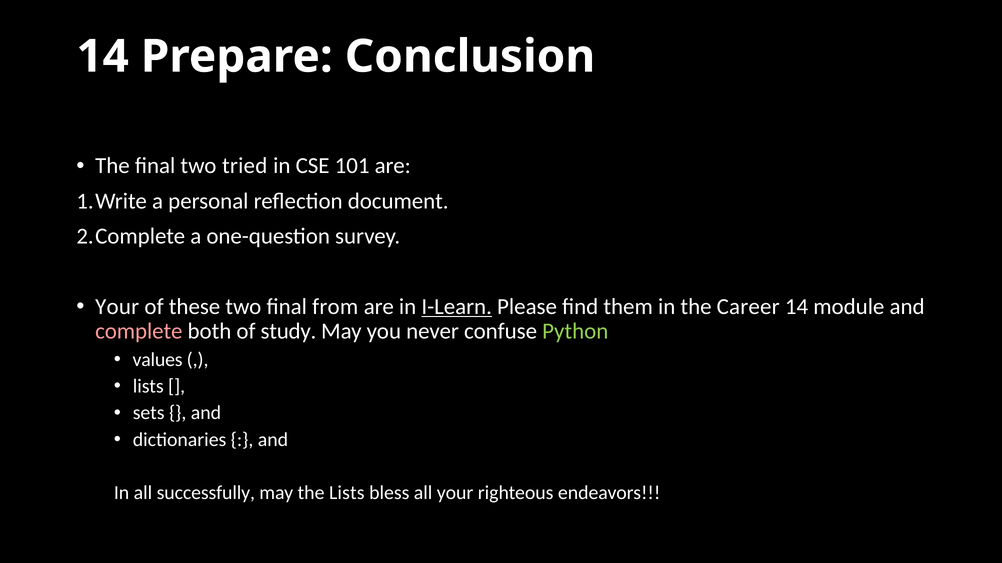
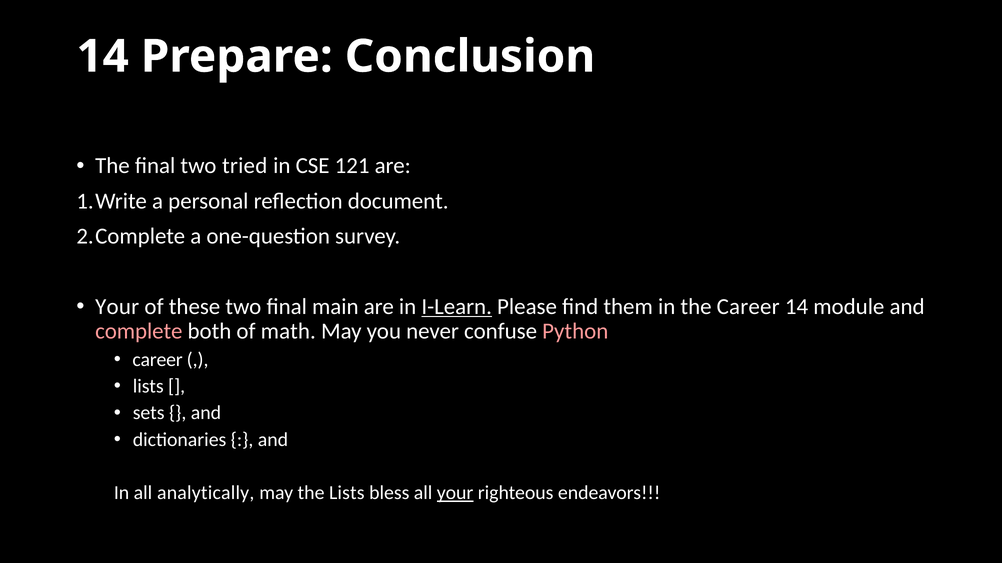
101: 101 -> 121 (352, 166)
from: from -> main (335, 307)
study: study -> math (288, 332)
Python colour: light green -> pink (575, 332)
values: values -> career (158, 360)
successfully: successfully -> analytically (206, 493)
your underline: none -> present (455, 493)
